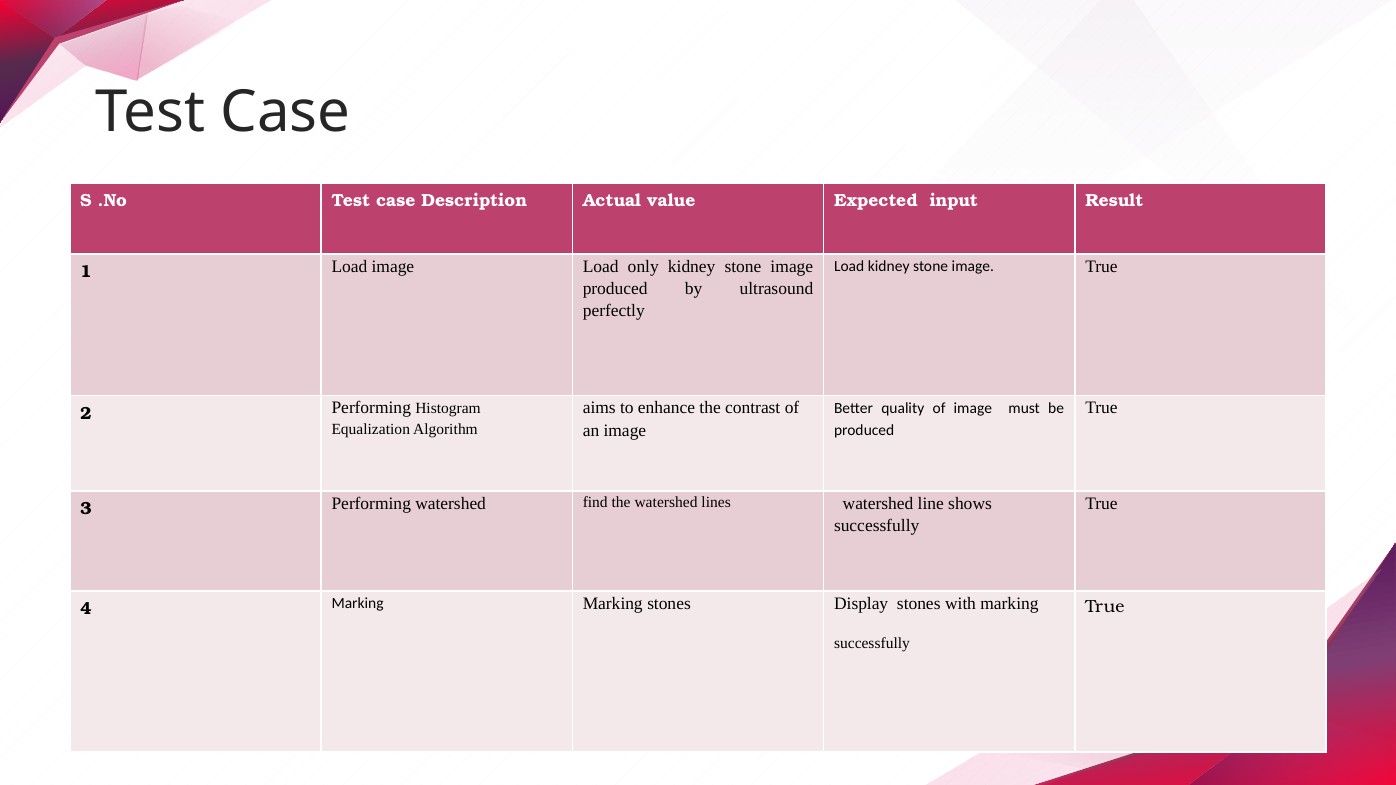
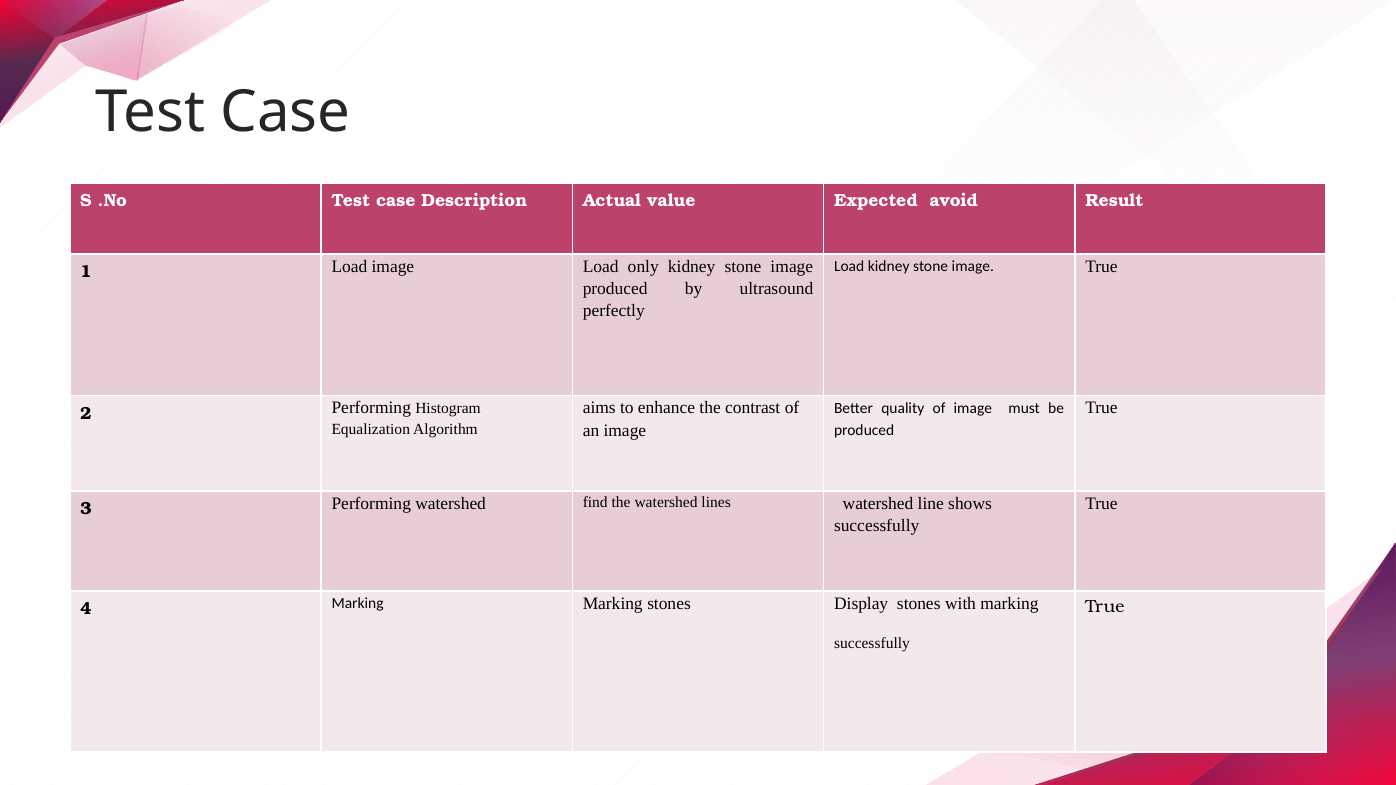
input: input -> avoid (954, 201)
